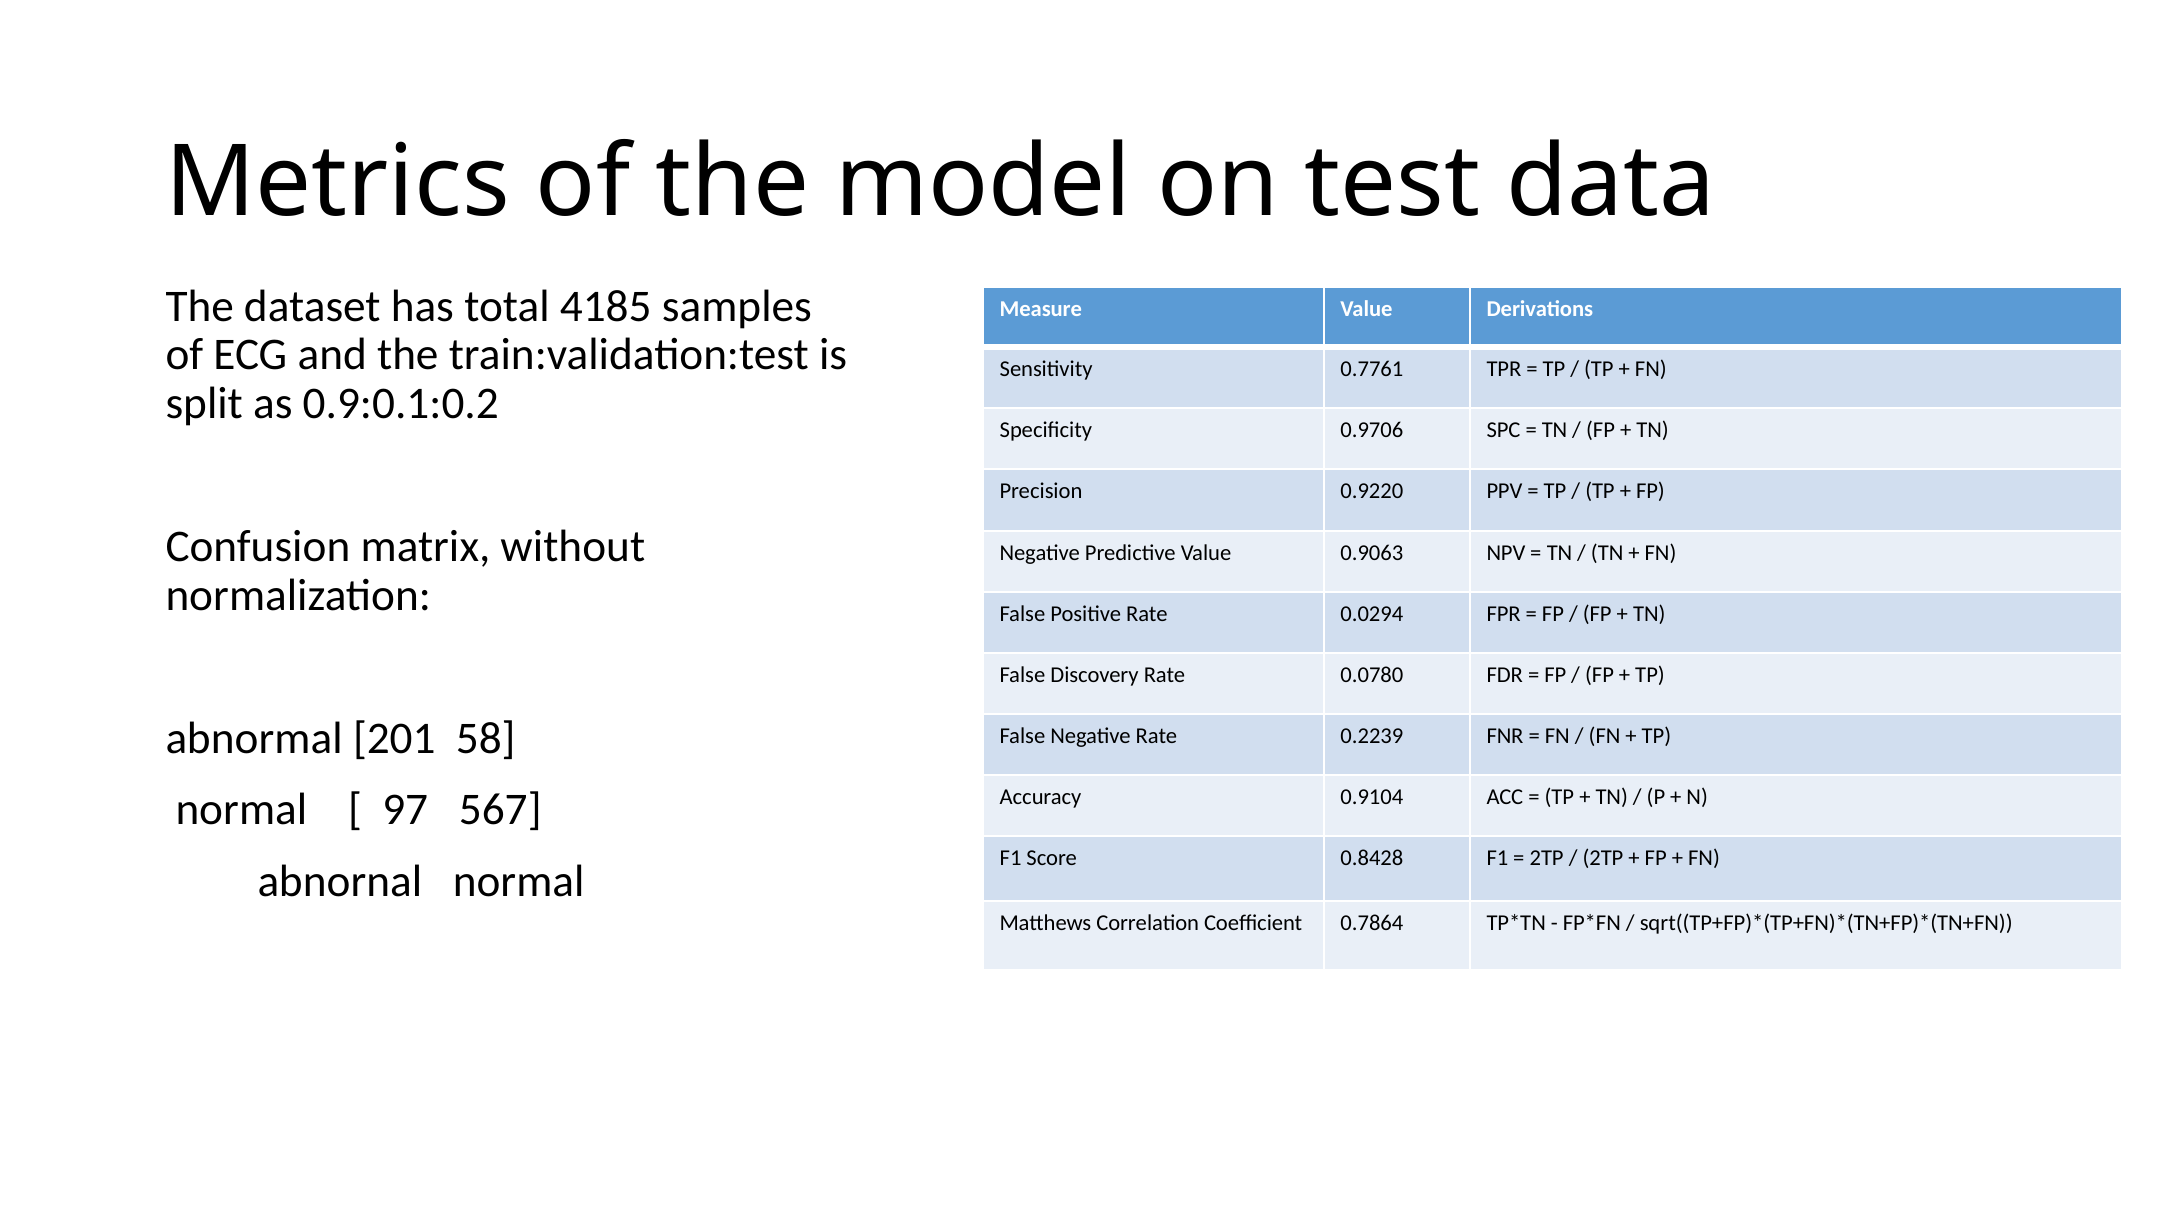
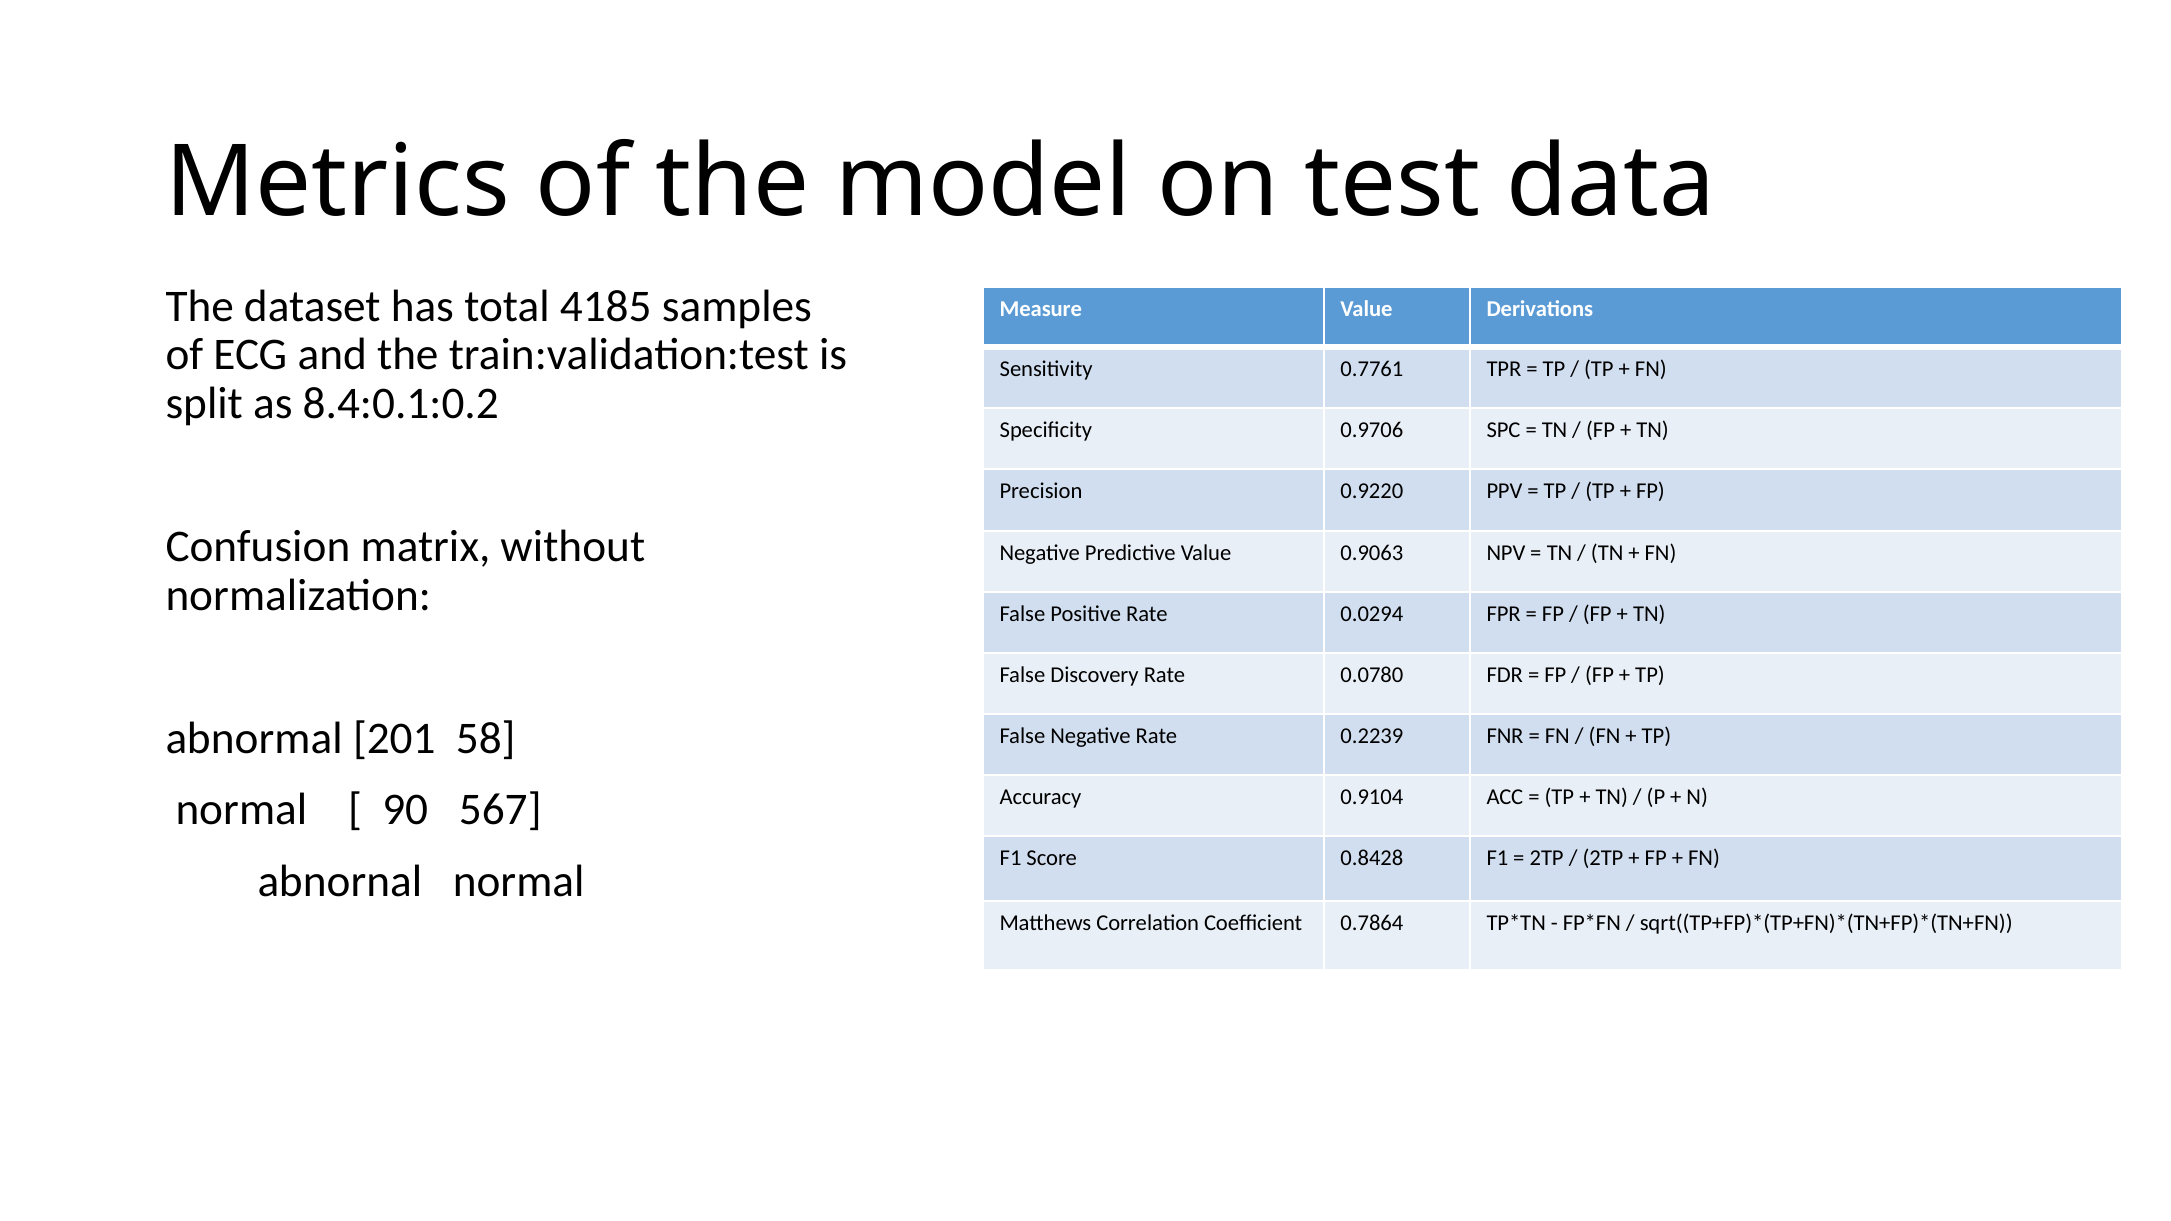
0.9:0.1:0.2: 0.9:0.1:0.2 -> 8.4:0.1:0.2 (401, 404)
97: 97 -> 90 (405, 810)
